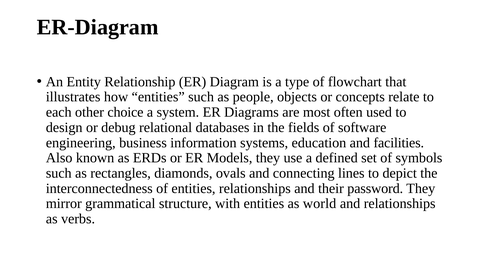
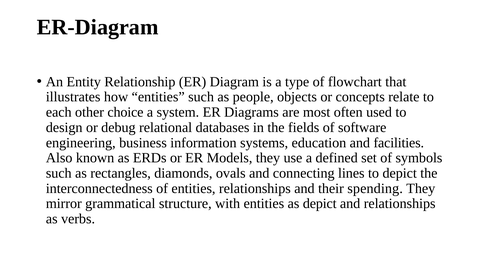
password: password -> spending (375, 188)
as world: world -> depict (320, 203)
